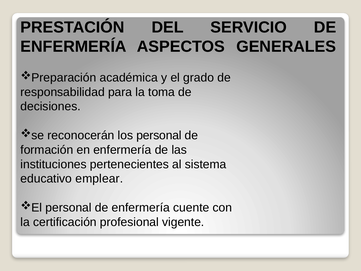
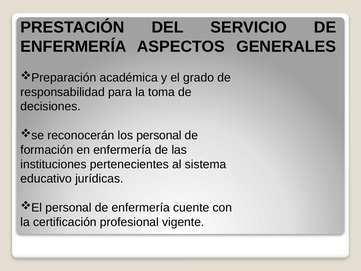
emplear: emplear -> jurídicas (99, 179)
